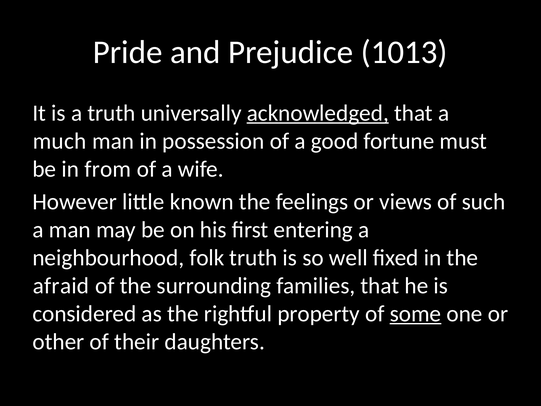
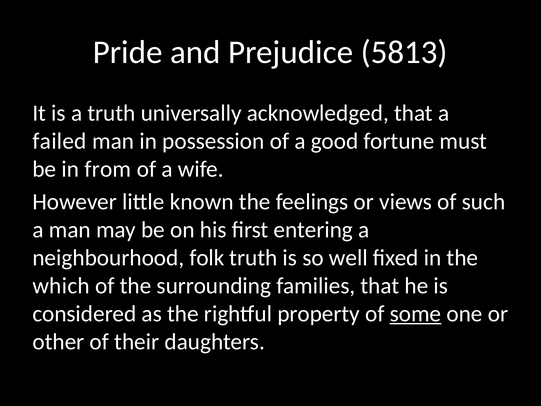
1013: 1013 -> 5813 (404, 52)
acknowledged underline: present -> none (318, 113)
much: much -> failed (60, 141)
afraid: afraid -> which (61, 286)
